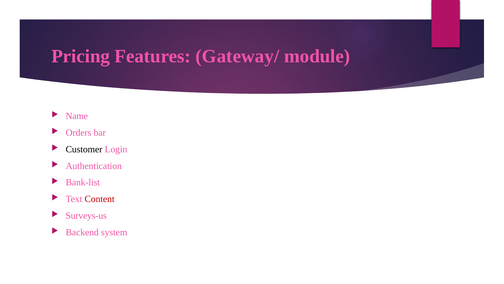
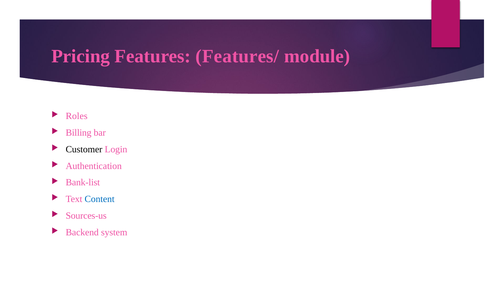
Gateway/: Gateway/ -> Features/ (237, 56)
Name: Name -> Roles (77, 116)
Orders: Orders -> Billing (79, 132)
Content colour: red -> blue (100, 199)
Surveys-us: Surveys-us -> Sources-us (86, 215)
